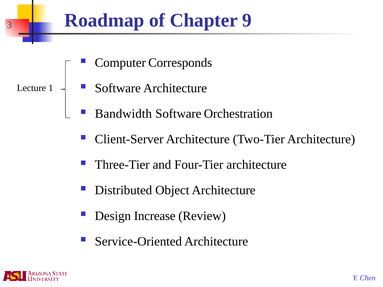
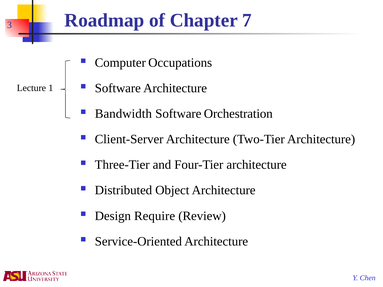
9: 9 -> 7 (247, 20)
Corresponds: Corresponds -> Occupations (180, 63)
Increase: Increase -> Require (155, 216)
